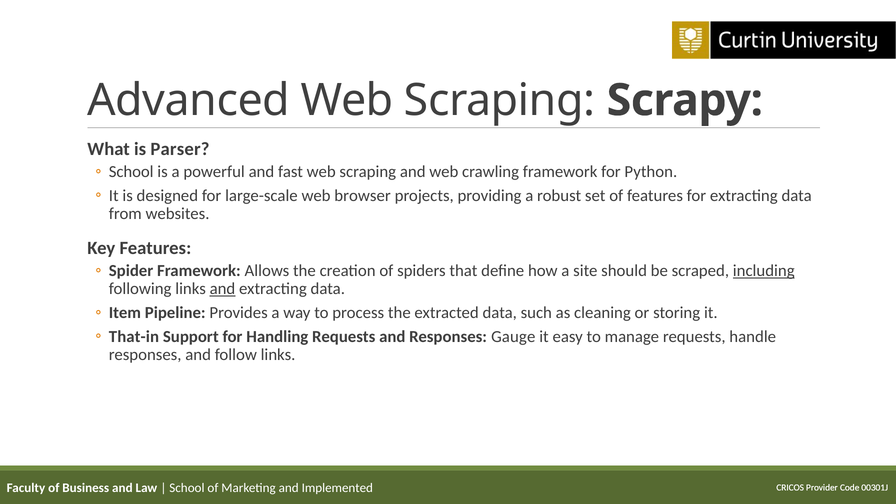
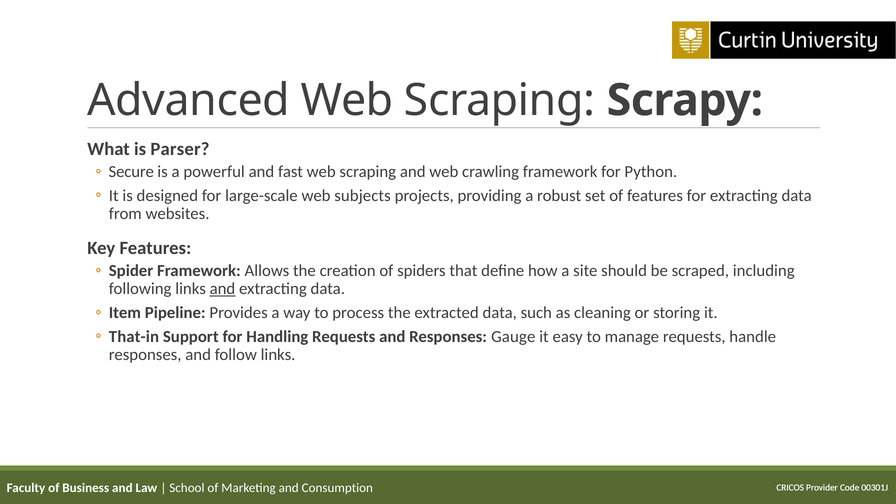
School: School -> Secure (131, 172)
browser: browser -> subjects (363, 196)
including underline: present -> none (764, 271)
Implemented: Implemented -> Consumption (337, 488)
